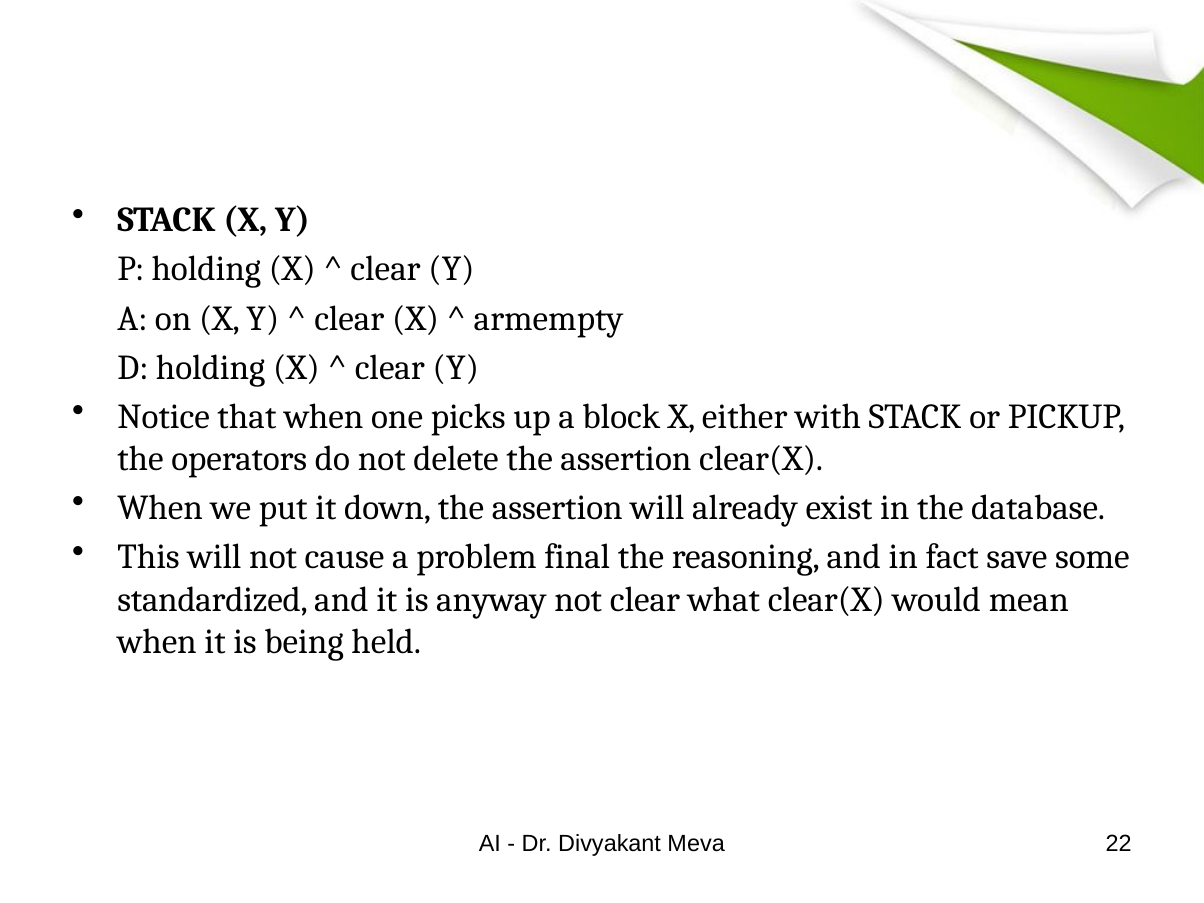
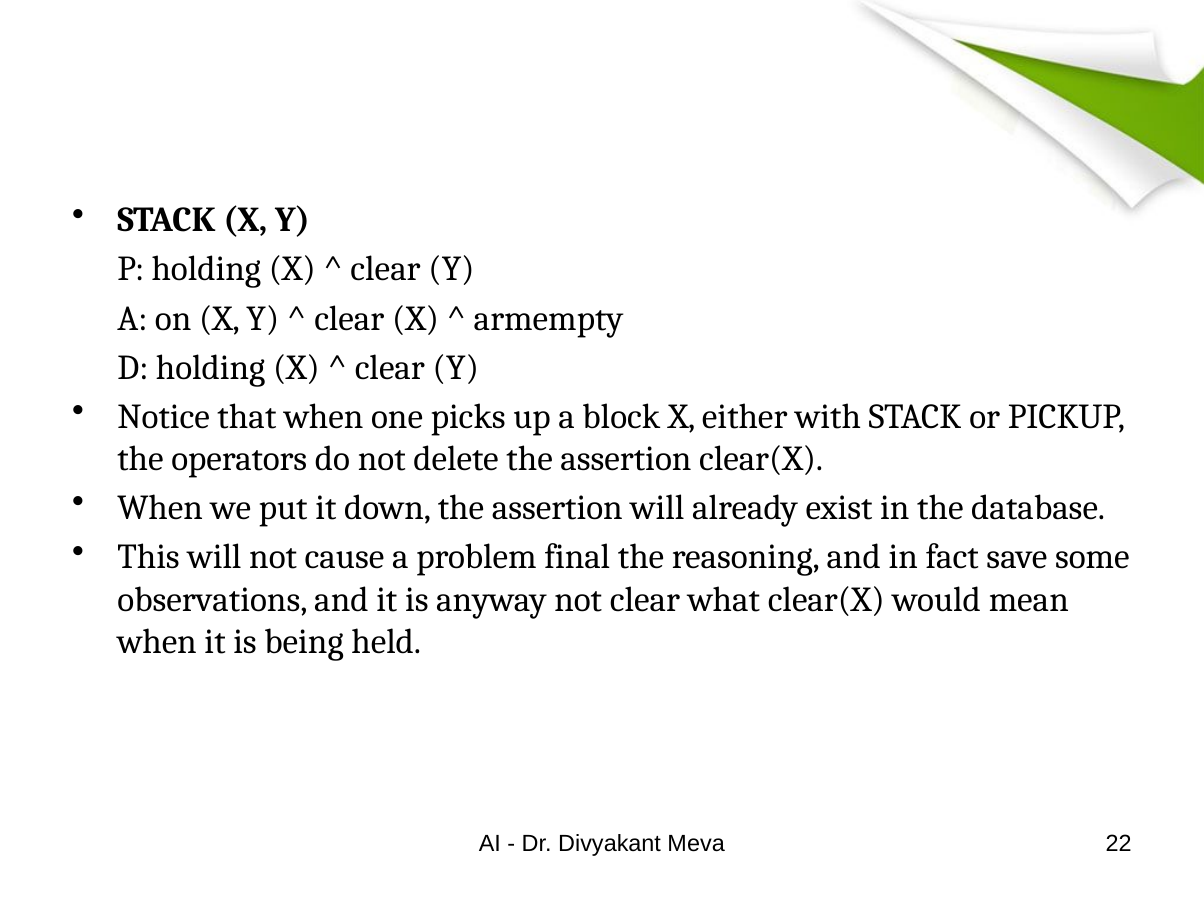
standardized: standardized -> observations (212, 599)
